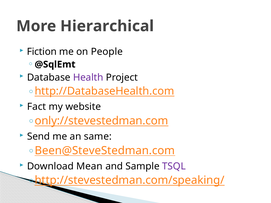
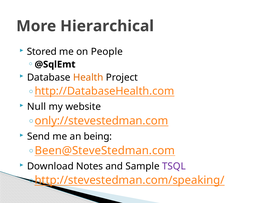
Fiction: Fiction -> Stored (42, 52)
Health colour: purple -> orange (88, 78)
Fact: Fact -> Null (37, 107)
same: same -> being (98, 137)
Mean: Mean -> Notes (90, 167)
